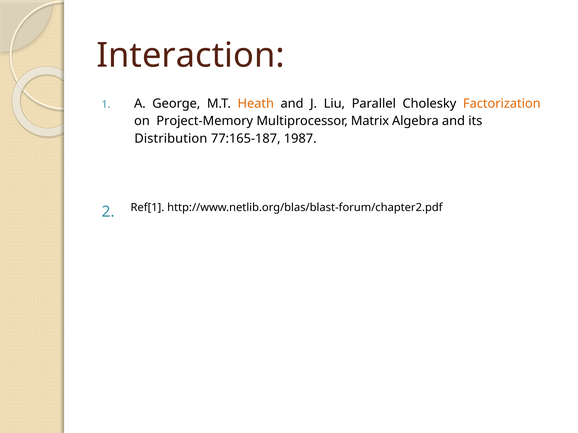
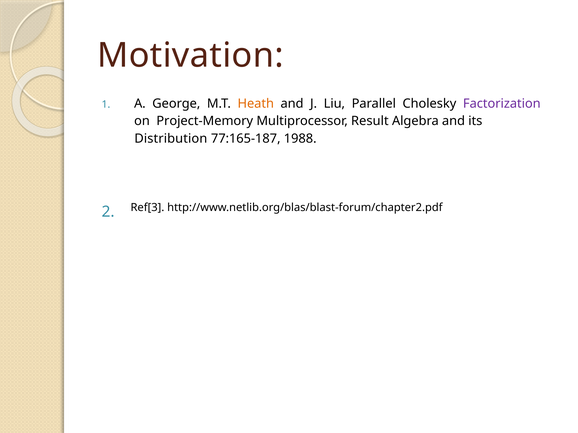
Interaction: Interaction -> Motivation (190, 55)
Factorization colour: orange -> purple (502, 104)
Matrix: Matrix -> Result (370, 121)
1987: 1987 -> 1988 (300, 139)
Ref[1: Ref[1 -> Ref[3 (147, 208)
